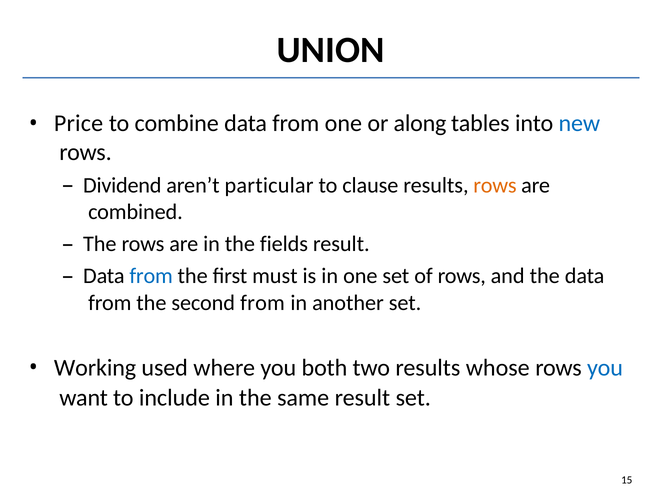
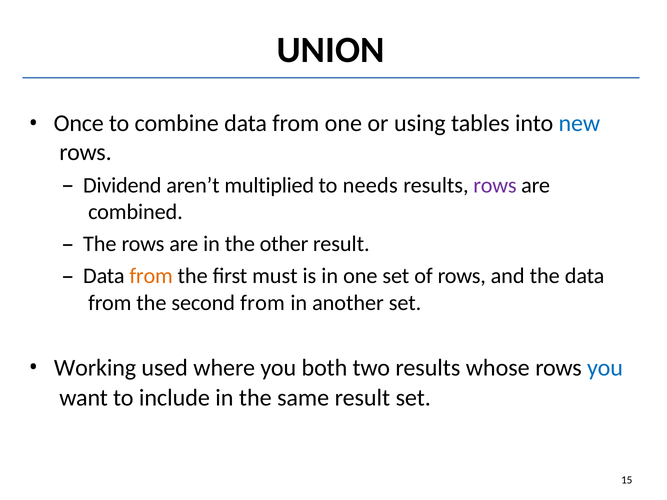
Price: Price -> Once (79, 124)
along: along -> using (420, 124)
particular: particular -> multiplied (269, 185)
clause: clause -> needs (370, 185)
rows colour: orange -> purple (495, 185)
fields: fields -> other (284, 244)
from colour: blue -> orange (151, 276)
